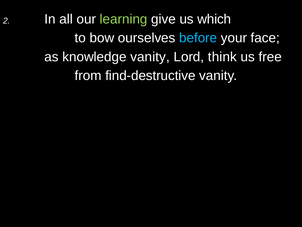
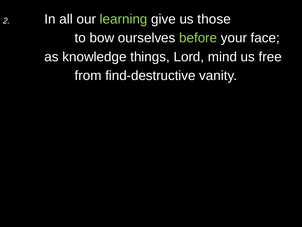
which: which -> those (214, 19)
before colour: light blue -> light green (198, 38)
knowledge vanity: vanity -> things (150, 57)
think: think -> mind (222, 57)
